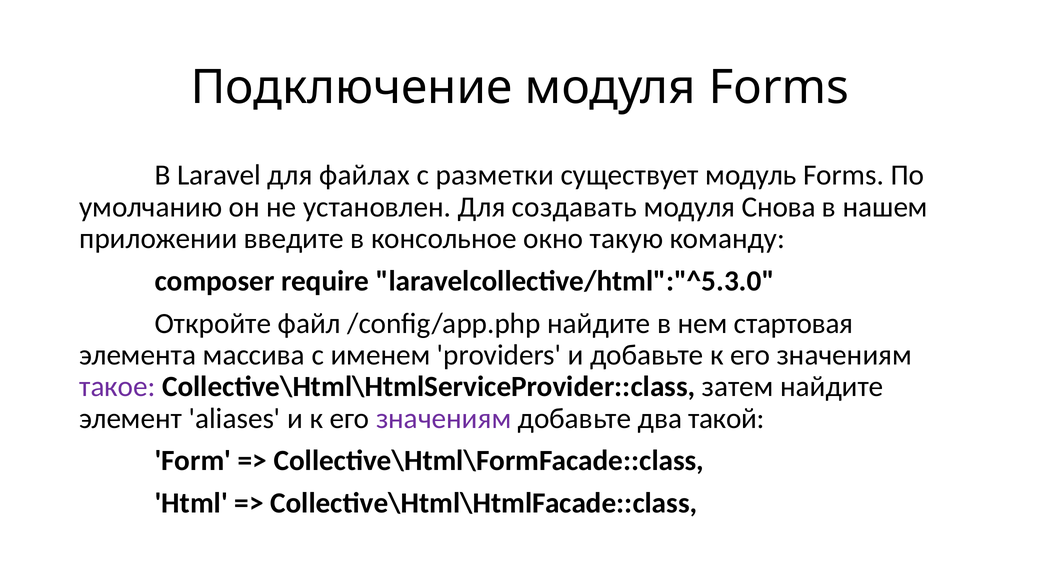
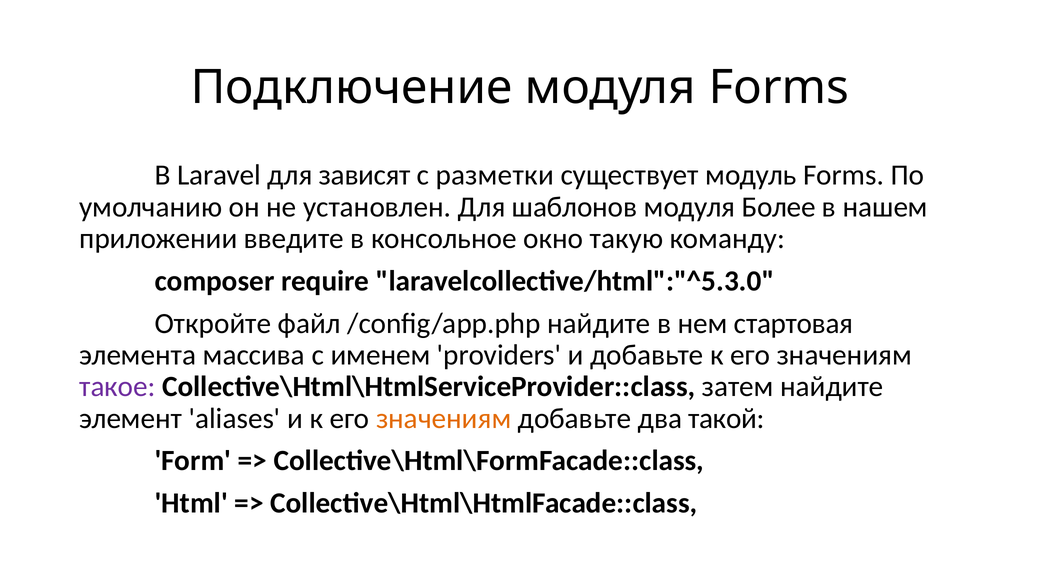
файлах: файлах -> зависят (365, 175)
создавать: создавать -> шаблонов (575, 207)
Снова: Снова -> Более (779, 207)
значениям colour: purple -> orange (444, 418)
